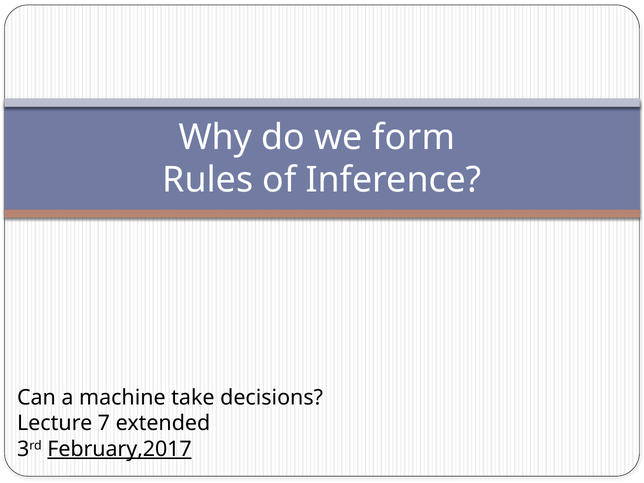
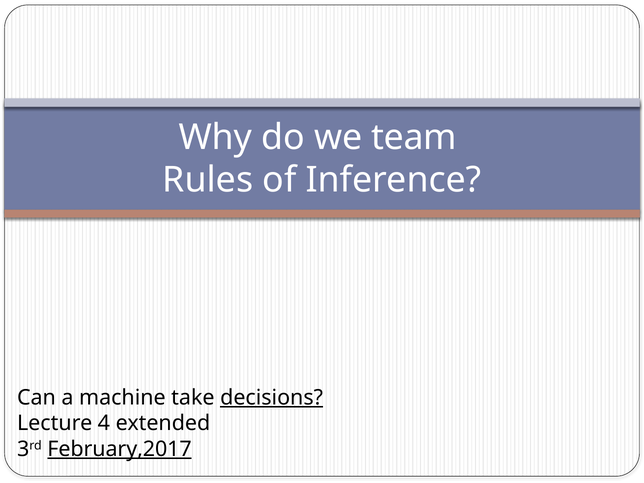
form: form -> team (414, 137)
decisions underline: none -> present (272, 398)
7: 7 -> 4 (104, 423)
